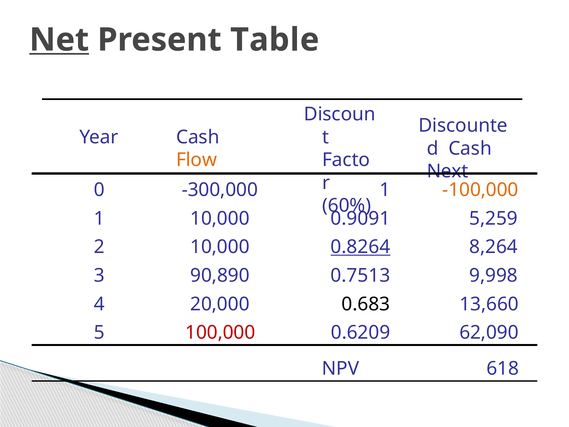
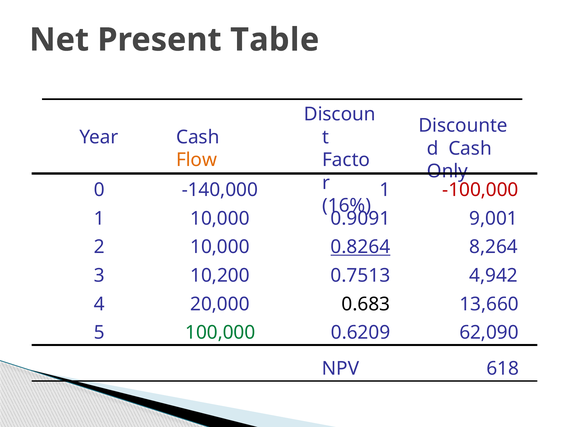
Net underline: present -> none (59, 40)
Next: Next -> Only (447, 171)
-300,000: -300,000 -> -140,000 (220, 190)
-100,000 colour: orange -> red (480, 190)
60%: 60% -> 16% (347, 205)
5,259: 5,259 -> 9,001 (494, 218)
90,890: 90,890 -> 10,200 (220, 275)
9,998: 9,998 -> 4,942 (494, 275)
100,000 colour: red -> green (220, 332)
